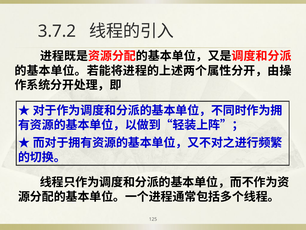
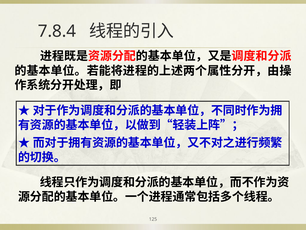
3.7.2: 3.7.2 -> 7.8.4 (57, 31)
